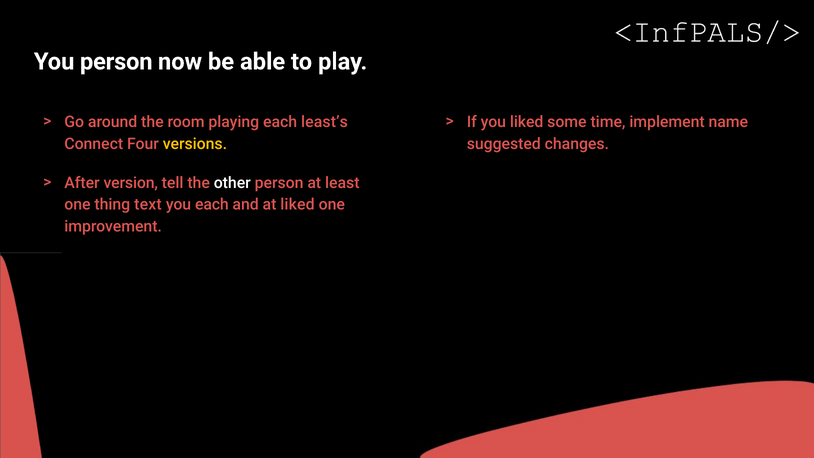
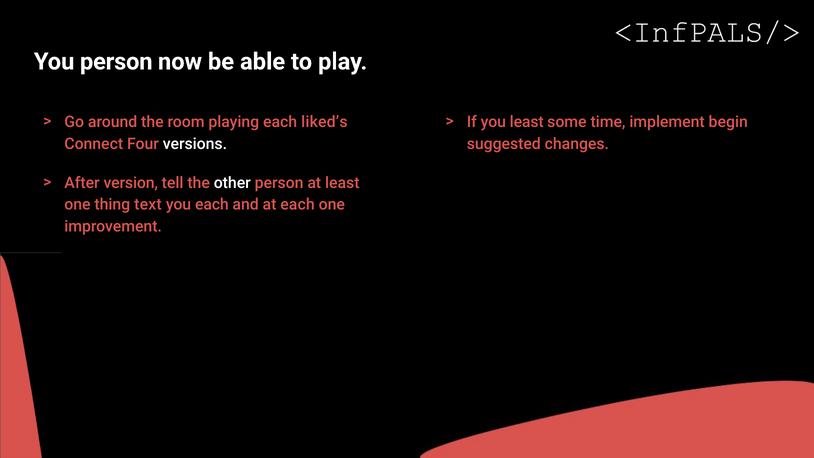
least’s: least’s -> liked’s (324, 122)
you liked: liked -> least (527, 122)
name: name -> begin (728, 122)
versions colour: yellow -> white (195, 144)
at liked: liked -> each (297, 205)
